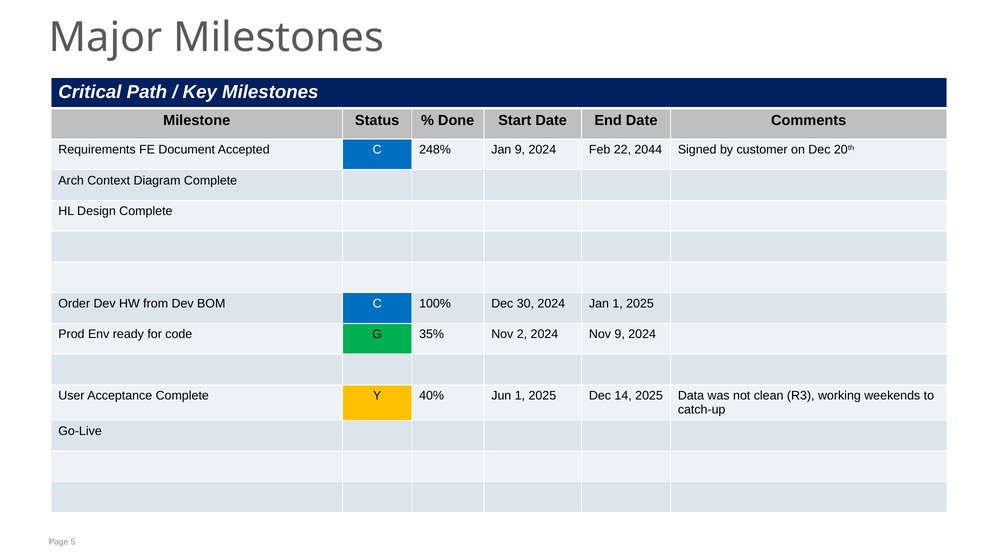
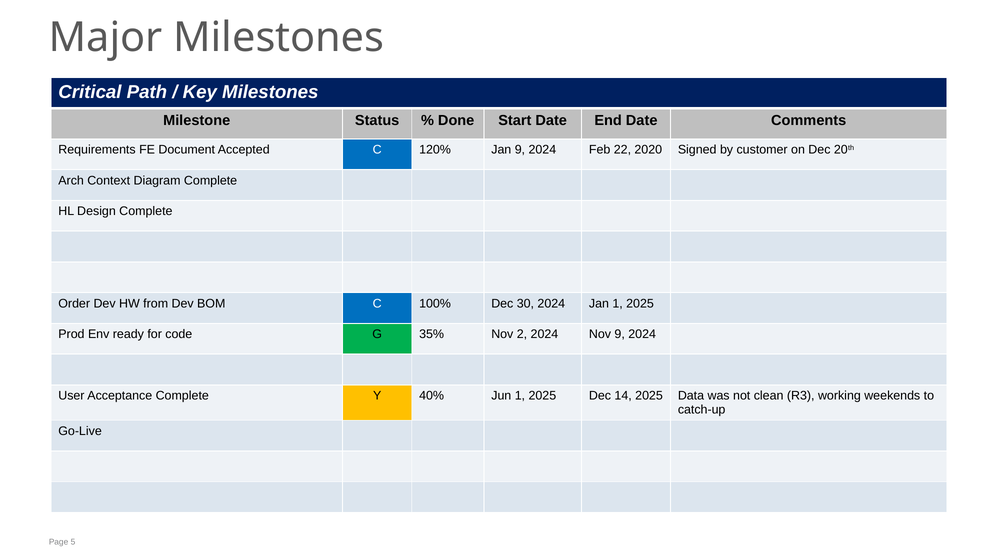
248%: 248% -> 120% (435, 150)
2044: 2044 -> 2020 (648, 150)
